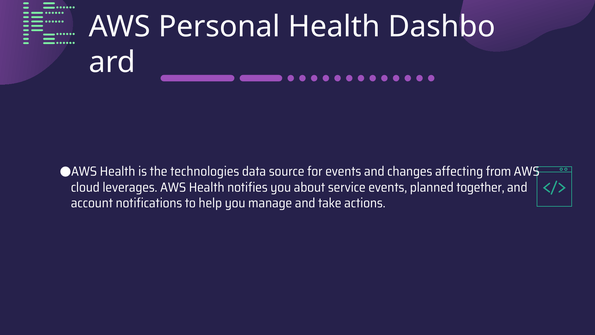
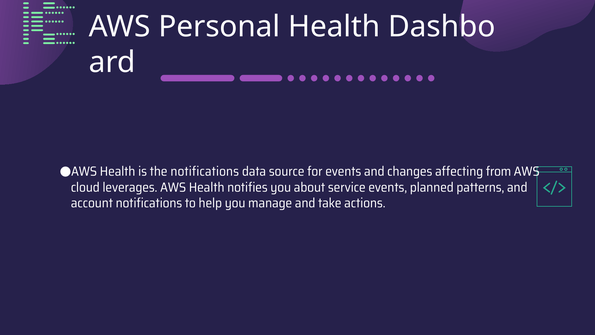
the technologies: technologies -> notifications (205, 171)
together: together -> patterns (480, 187)
